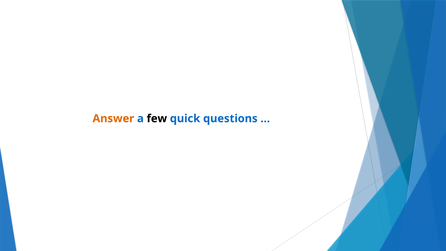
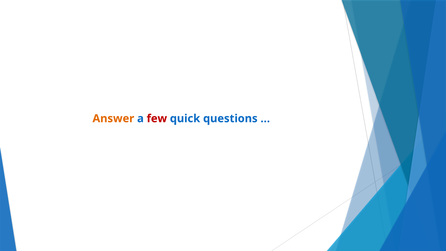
few colour: black -> red (157, 118)
